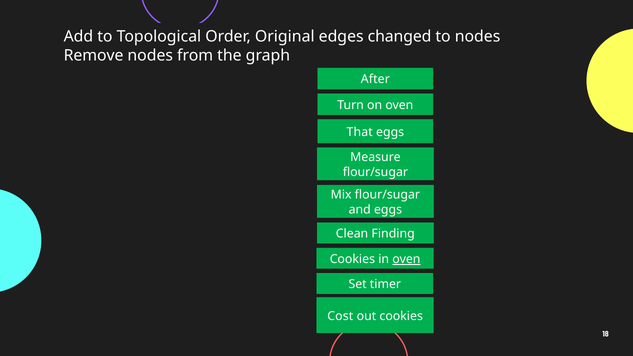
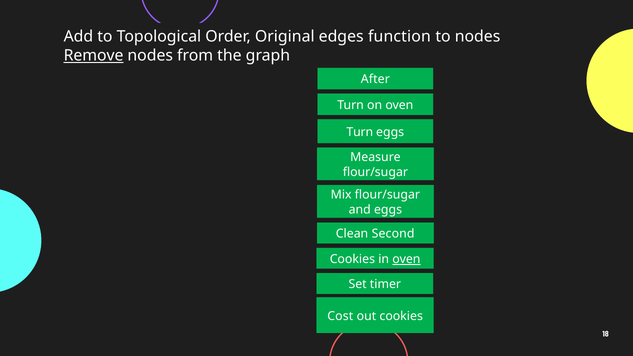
changed: changed -> function (399, 37)
Remove underline: none -> present (94, 56)
That: That -> Turn (360, 132)
Finding: Finding -> Second (393, 234)
